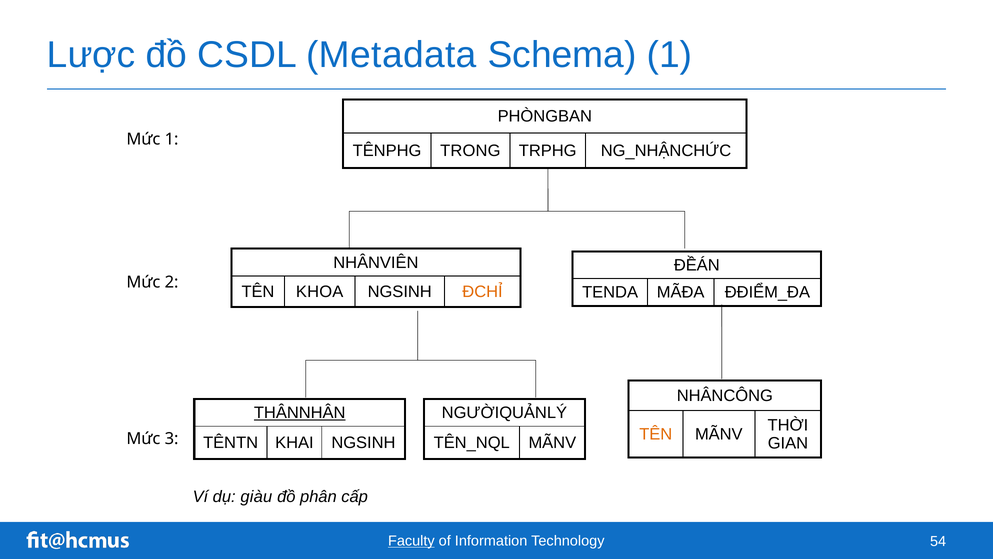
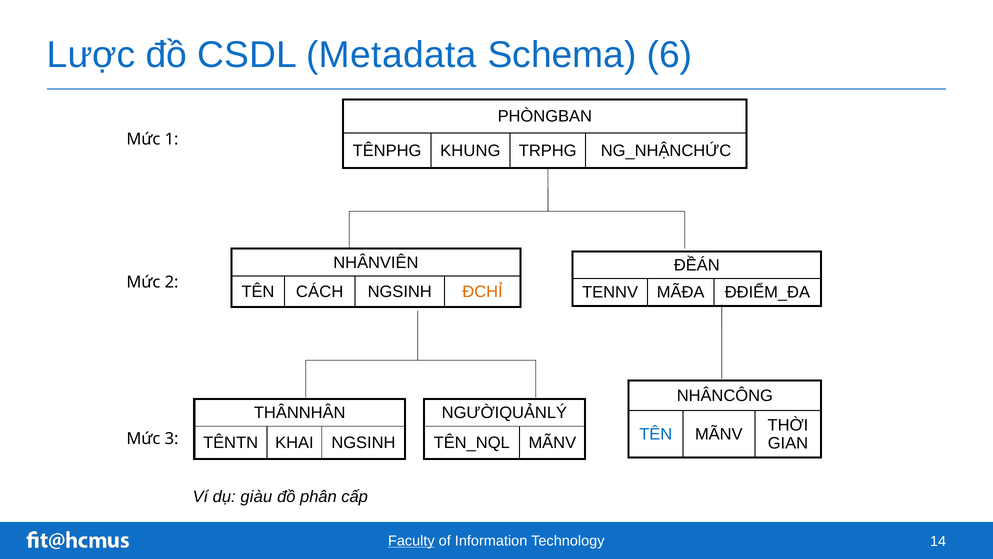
Schema 1: 1 -> 6 (670, 55)
TRONG: TRONG -> KHUNG (470, 151)
KHOA: KHOA -> CÁCH (320, 292)
TENDA: TENDA -> TENNV (610, 292)
THÂNNHÂN underline: present -> none (300, 412)
TÊN colour: orange -> blue (656, 434)
54: 54 -> 14 (938, 541)
